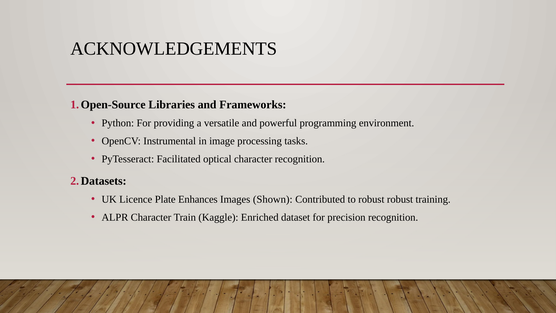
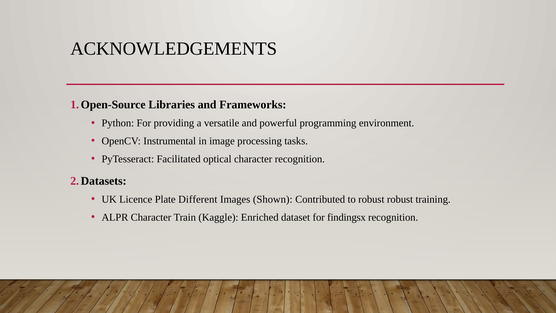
Enhances: Enhances -> Different (198, 199)
precision: precision -> findingsx (347, 217)
